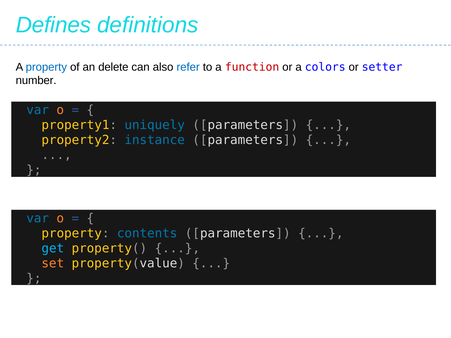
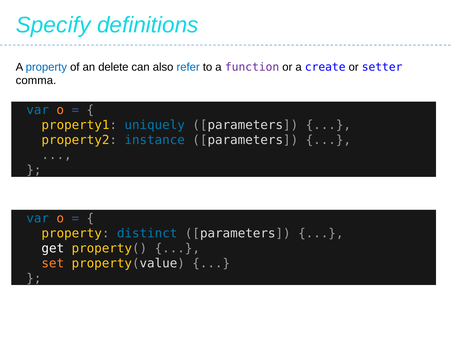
Defines: Defines -> Specify (53, 25)
function colour: red -> purple (252, 67)
colors: colors -> create (325, 67)
number: number -> comma (36, 81)
contents: contents -> distinct (147, 233)
get colour: light blue -> white (53, 248)
